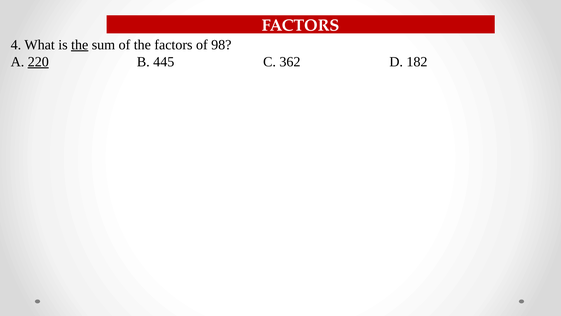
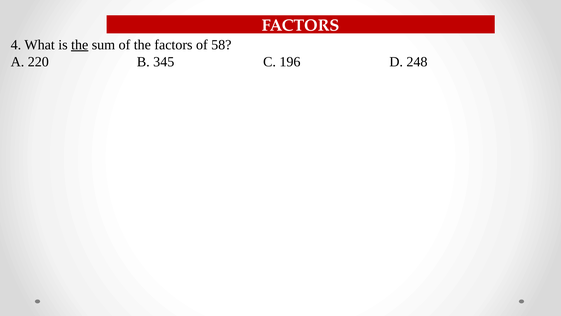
98: 98 -> 58 (221, 45)
220 underline: present -> none (38, 62)
445: 445 -> 345 (164, 62)
362: 362 -> 196 (290, 62)
182: 182 -> 248 (417, 62)
